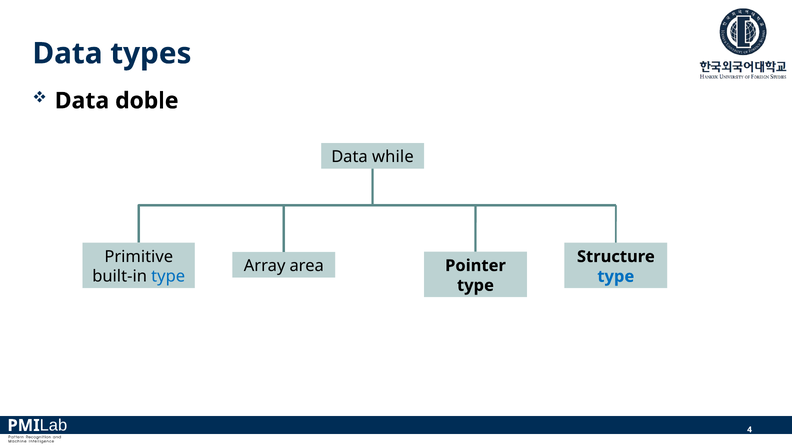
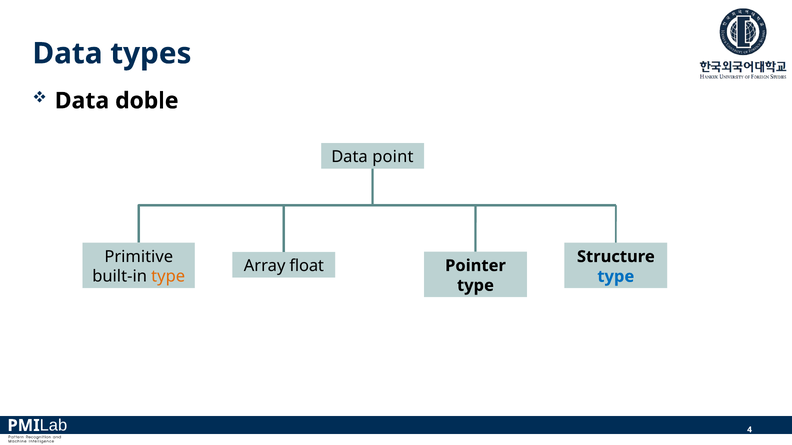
while: while -> point (393, 157)
area: area -> float (307, 266)
type colour: blue -> orange (168, 277)
